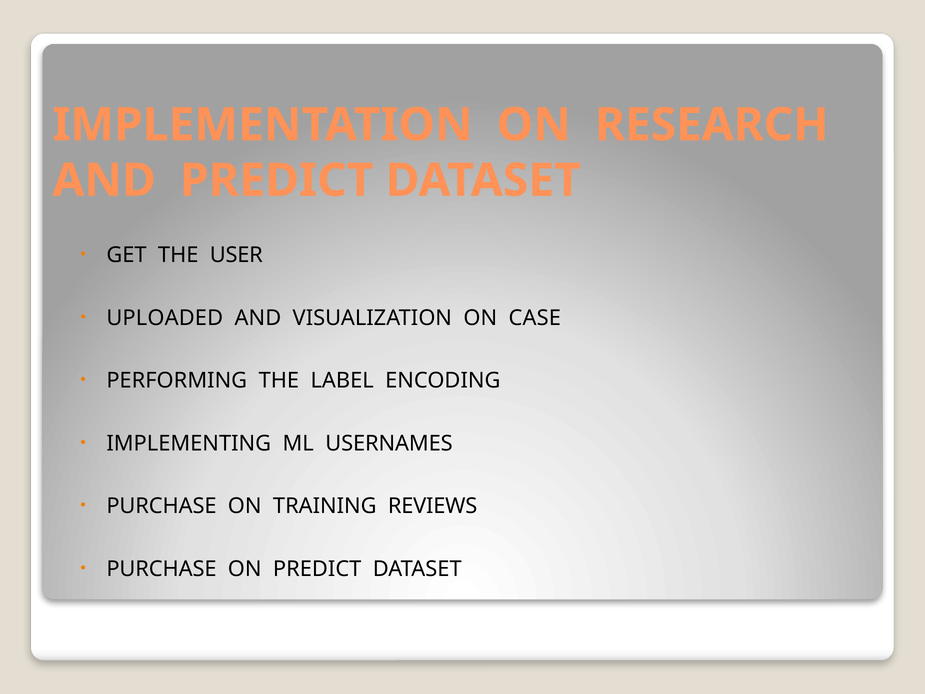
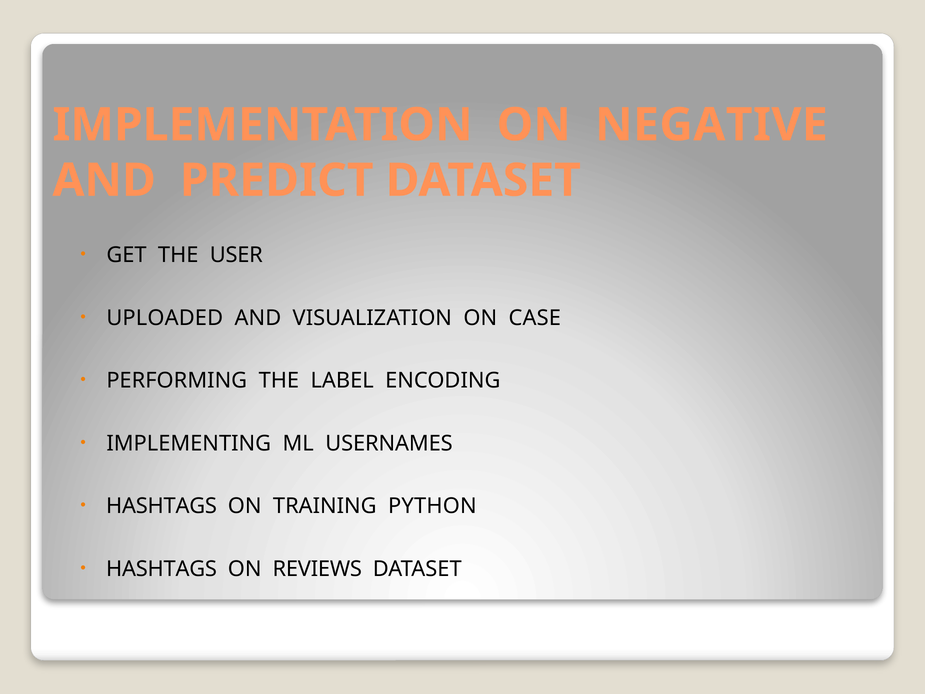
RESEARCH: RESEARCH -> NEGATIVE (711, 125)
PURCHASE: PURCHASE -> HASHTAGS (162, 506)
REVIEWS: REVIEWS -> PYTHON (432, 506)
PURCHASE: PURCHASE -> HASHTAGS (162, 569)
ON PREDICT: PREDICT -> REVIEWS (317, 569)
